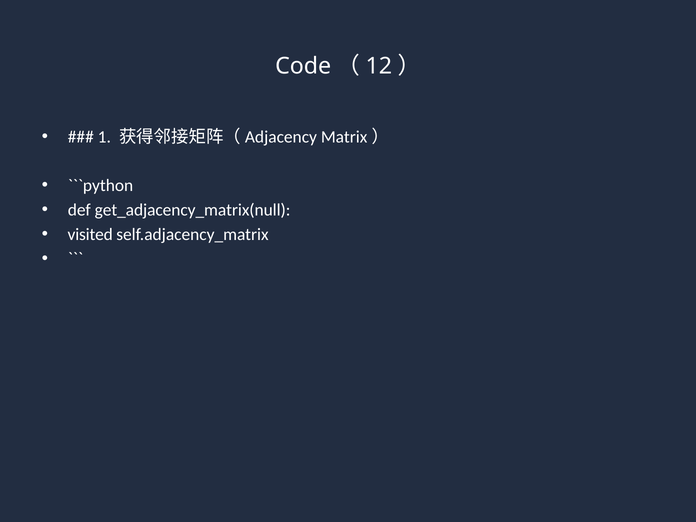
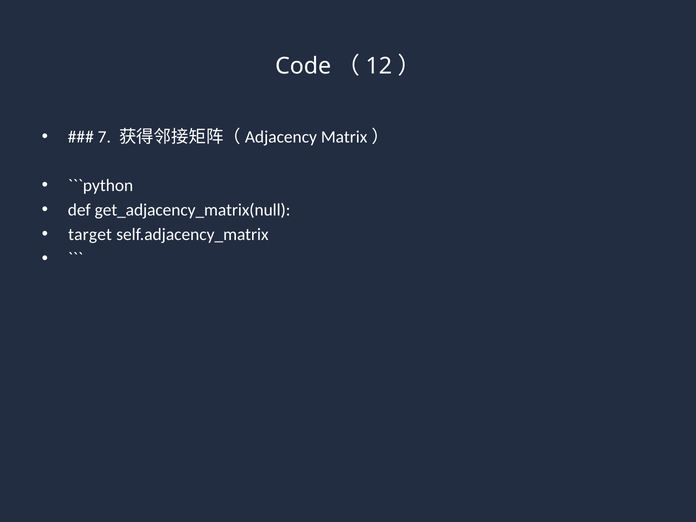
1: 1 -> 7 (104, 137)
visited: visited -> target (90, 234)
